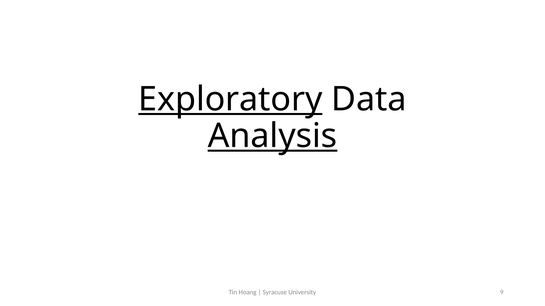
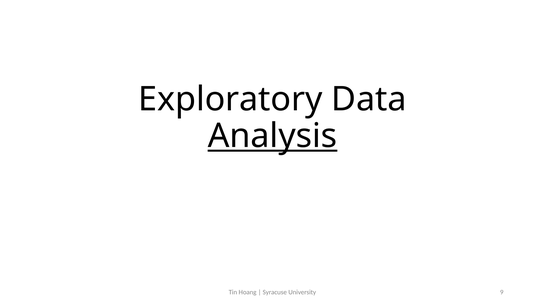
Exploratory underline: present -> none (230, 99)
